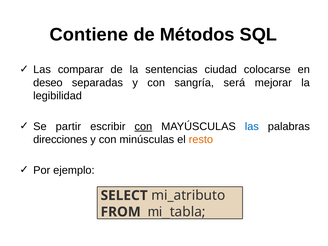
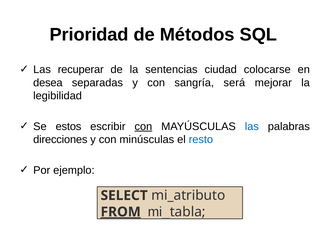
Contiene: Contiene -> Prioridad (89, 35)
comparar: comparar -> recuperar (81, 70)
deseo: deseo -> desea (48, 83)
partir: partir -> estos (68, 126)
resto colour: orange -> blue (201, 140)
FROM underline: none -> present (121, 212)
